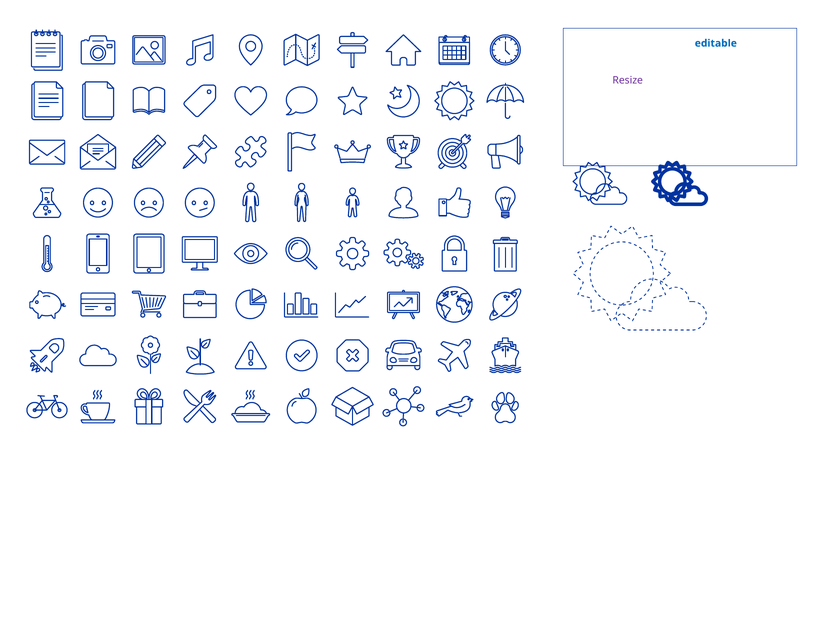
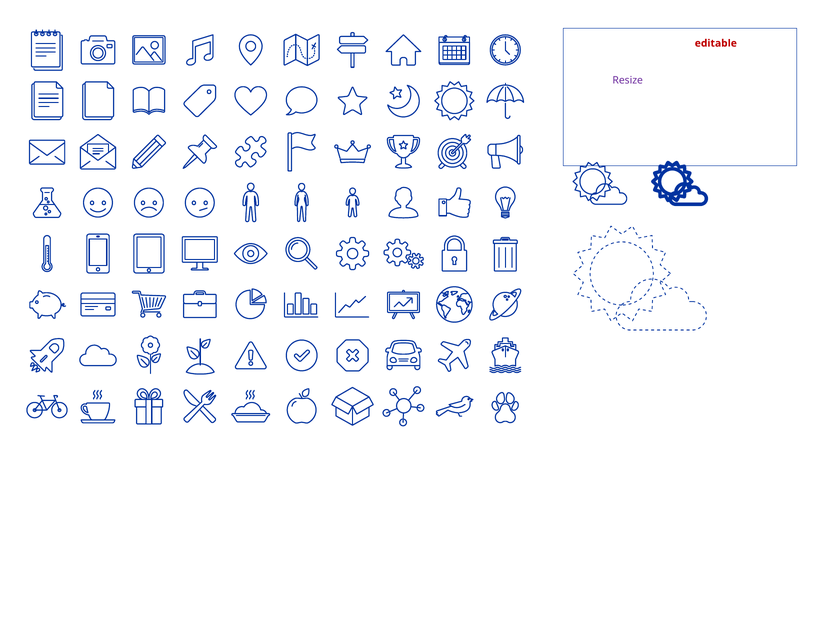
editable colour: blue -> red (716, 43)
